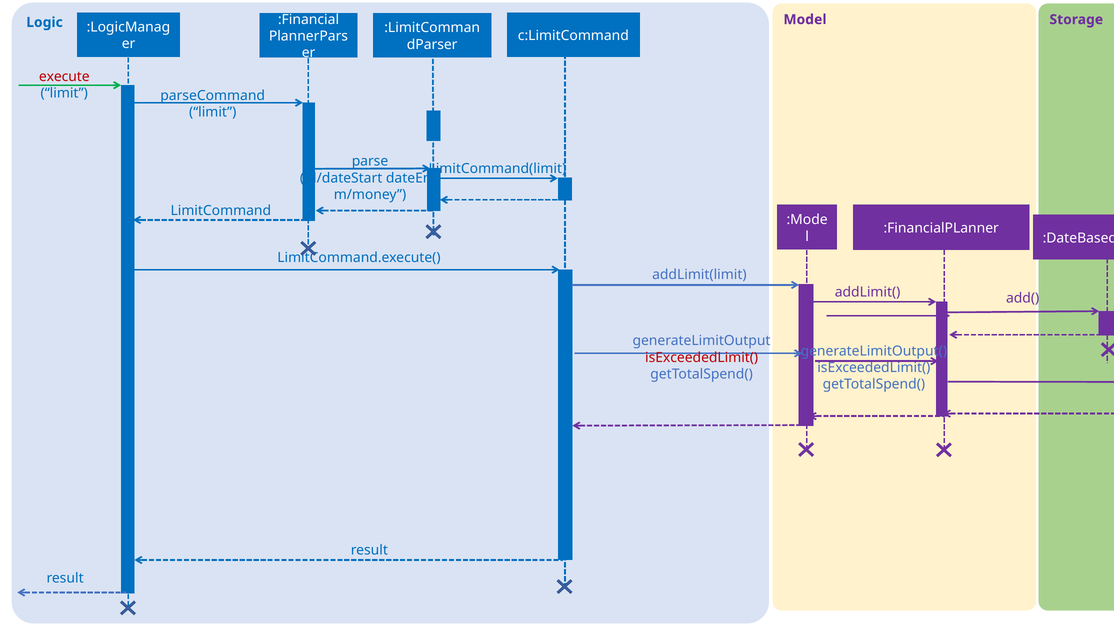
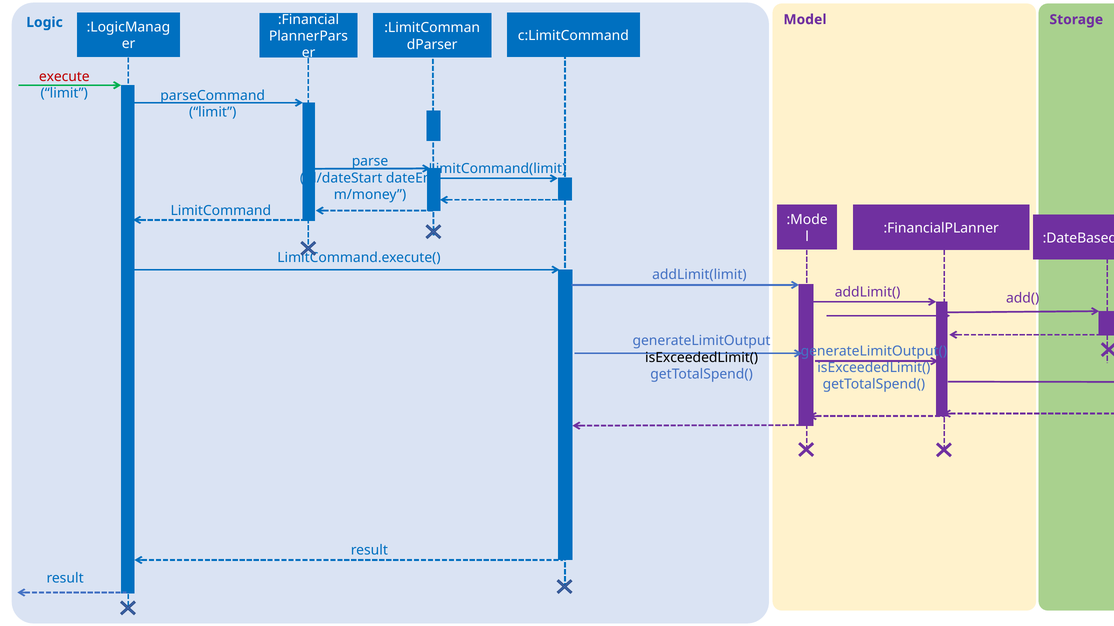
isExceededLimit( colour: red -> black (702, 358)
